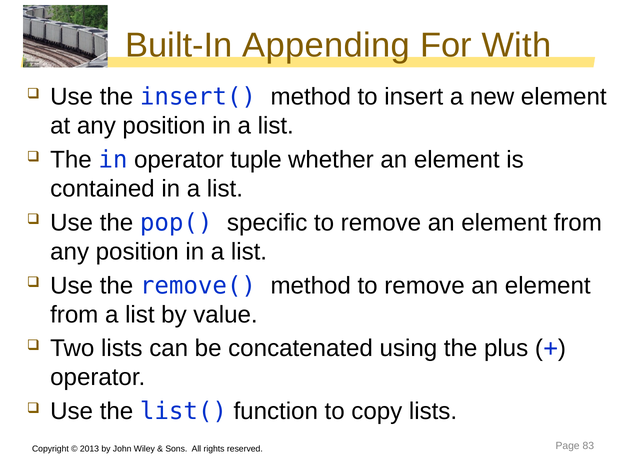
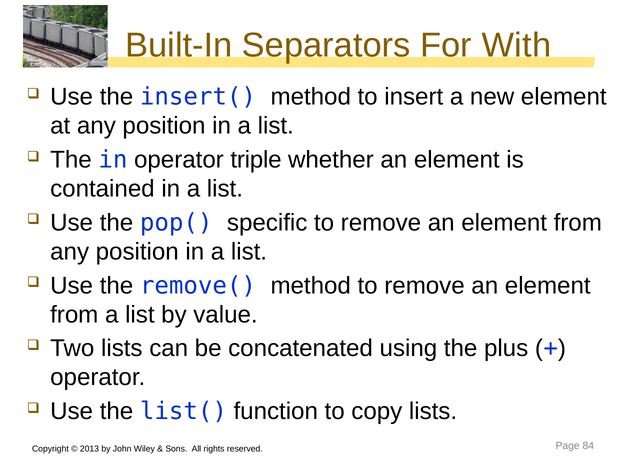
Appending: Appending -> Separators (326, 45)
tuple: tuple -> triple (256, 160)
83: 83 -> 84 (588, 446)
